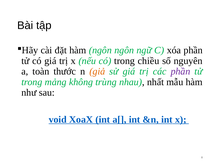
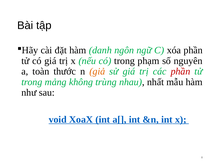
hàm ngôn: ngôn -> danh (100, 50)
chiều: chiều -> phạm (149, 61)
phần colour: purple -> red (180, 71)
